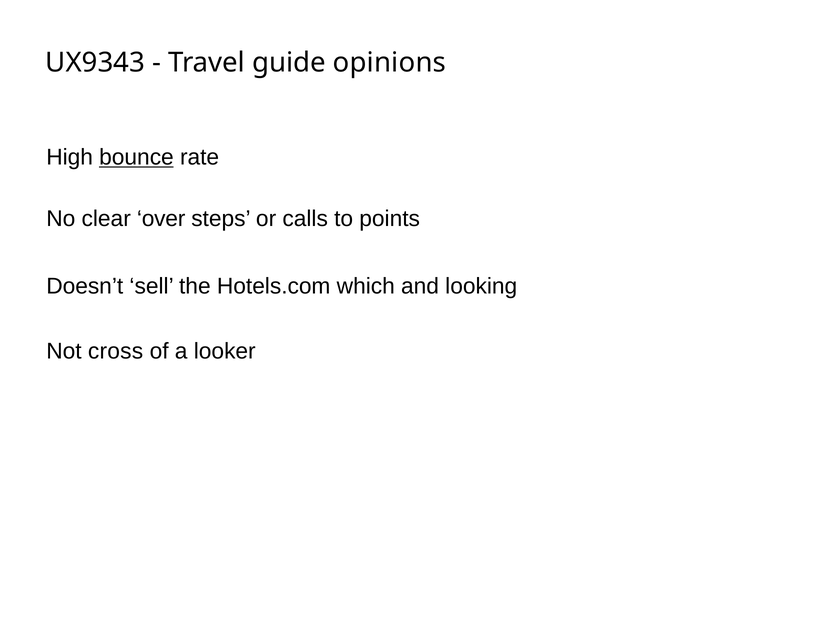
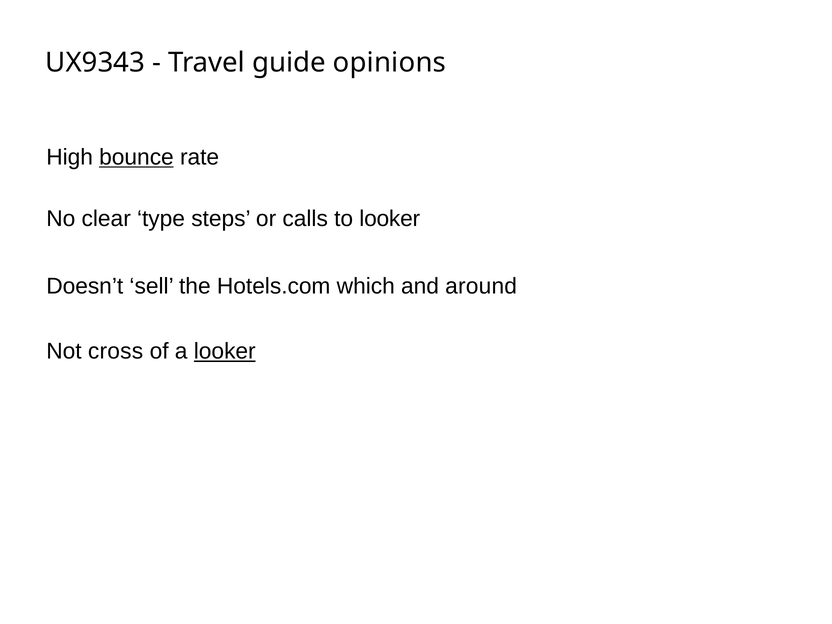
over: over -> type (161, 219)
to points: points -> looker (390, 219)
looking: looking -> around (481, 286)
looker underline: none -> present (225, 351)
